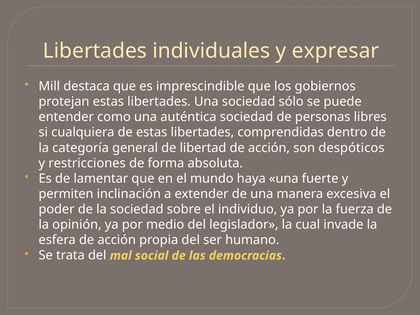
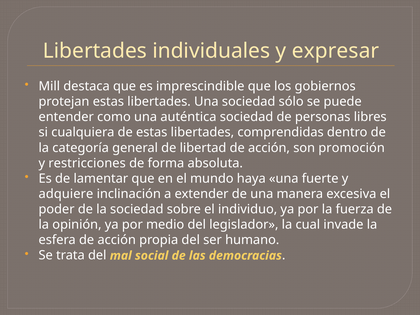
despóticos: despóticos -> promoción (352, 148)
permiten: permiten -> adquiere (66, 194)
